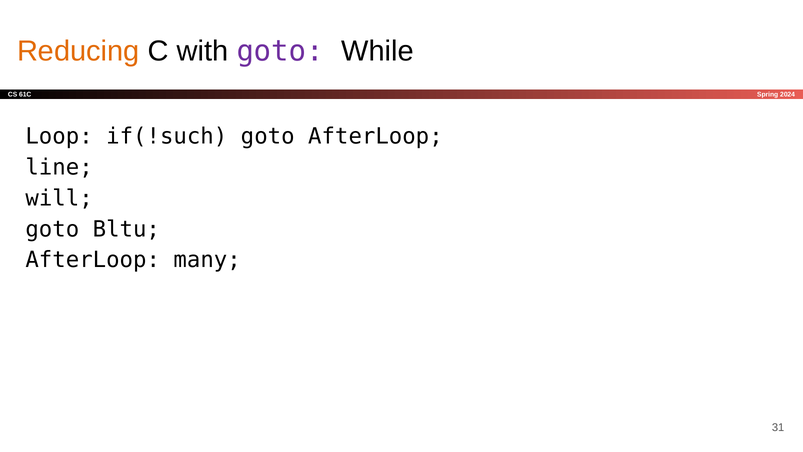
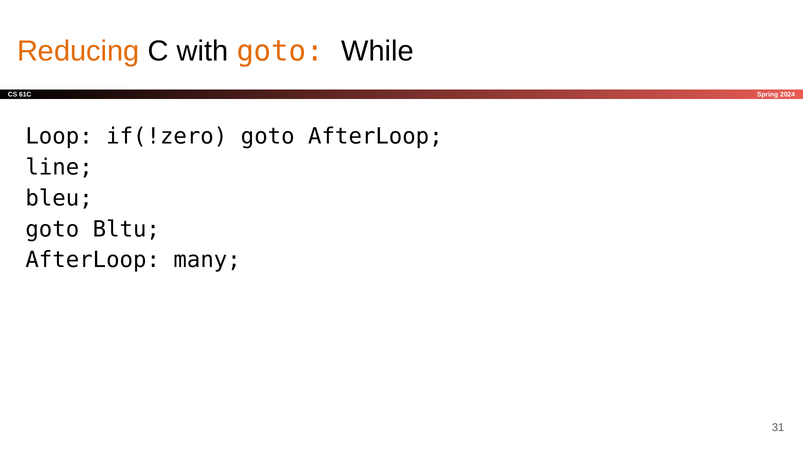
goto colour: purple -> orange (280, 51)
if(!such: if(!such -> if(!zero (167, 137)
will: will -> bleu (59, 198)
